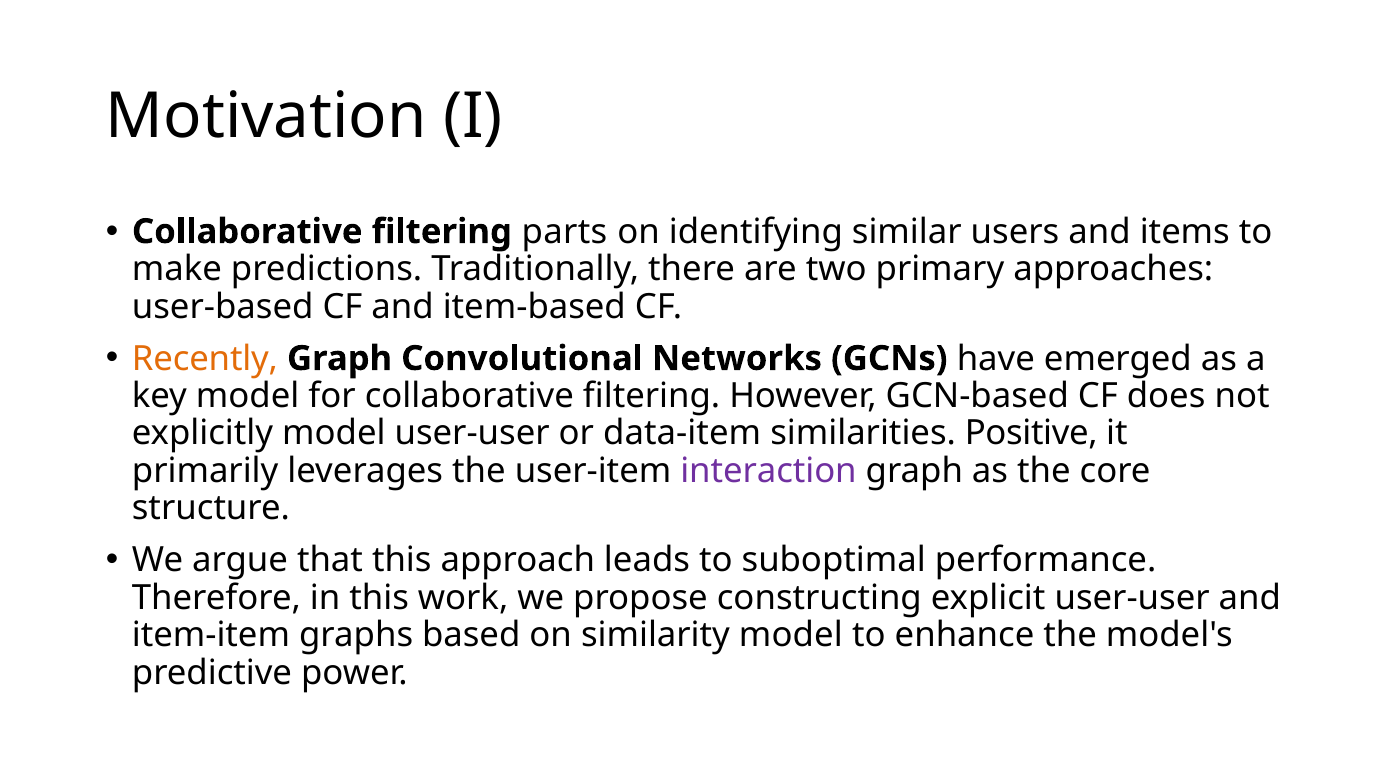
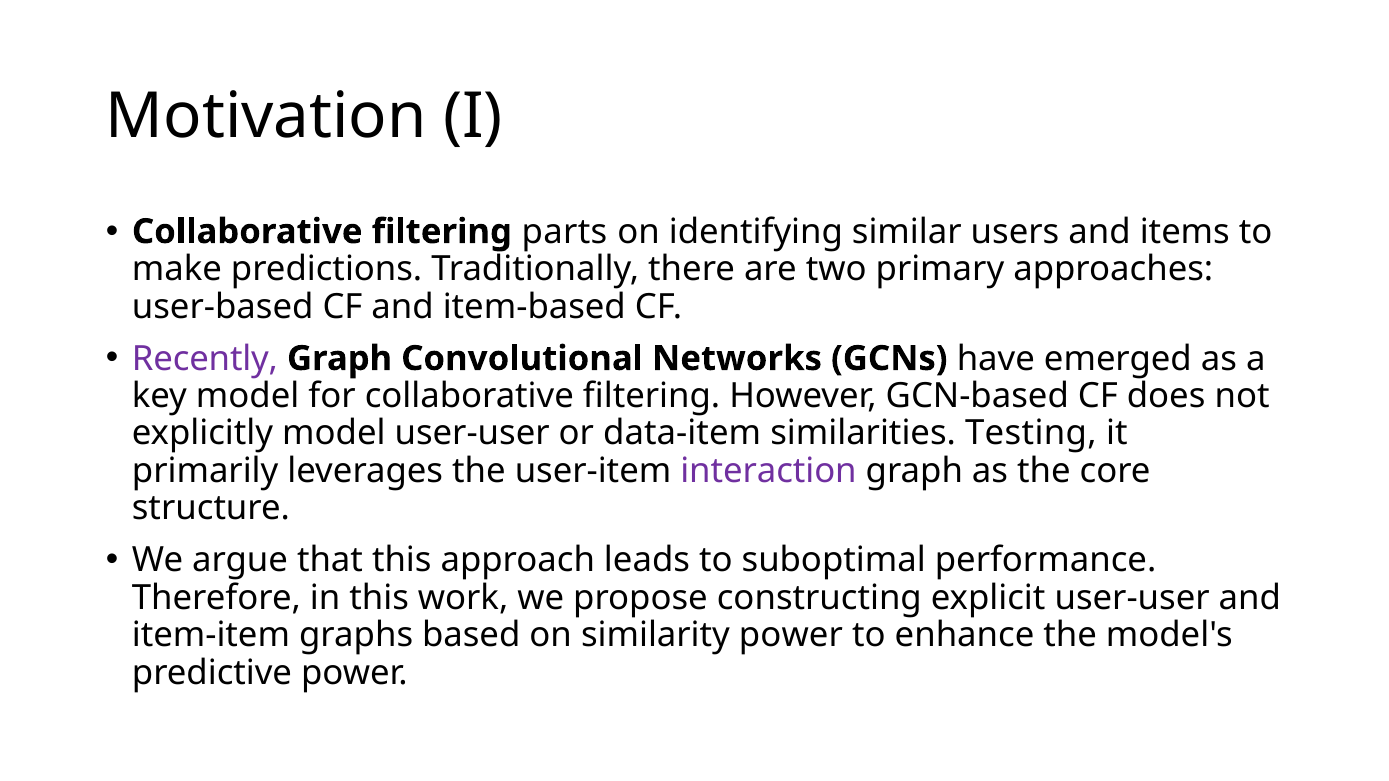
Recently colour: orange -> purple (205, 359)
Positive: Positive -> Testing (1031, 434)
similarity model: model -> power (791, 636)
